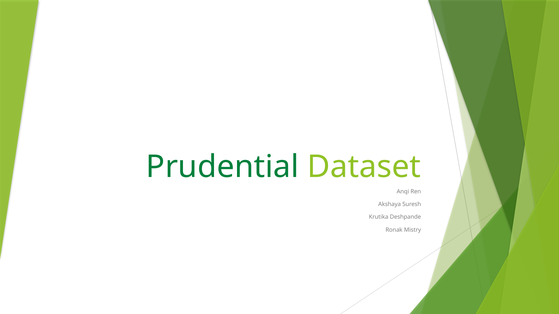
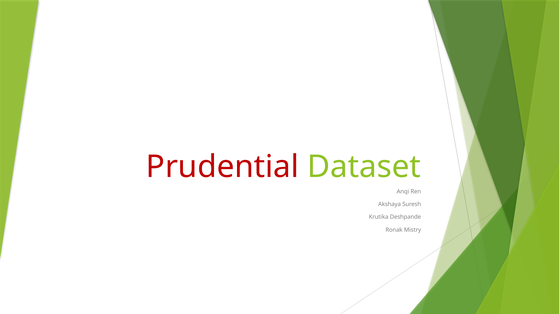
Prudential colour: green -> red (223, 167)
